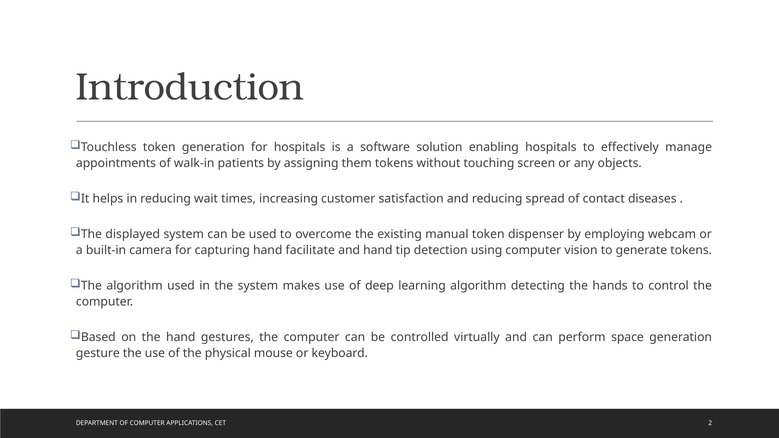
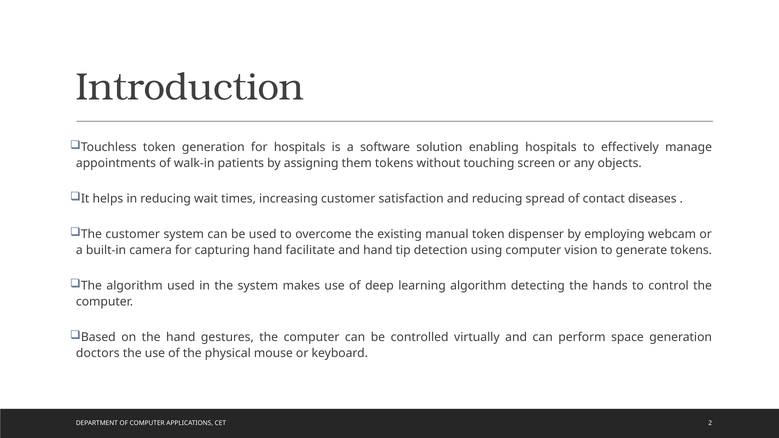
The displayed: displayed -> customer (133, 234)
gesture: gesture -> doctors (98, 354)
